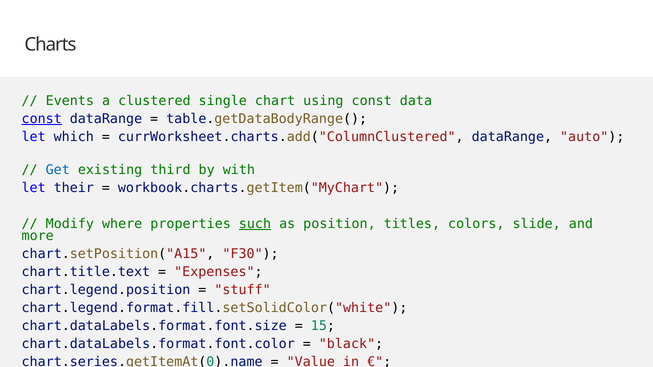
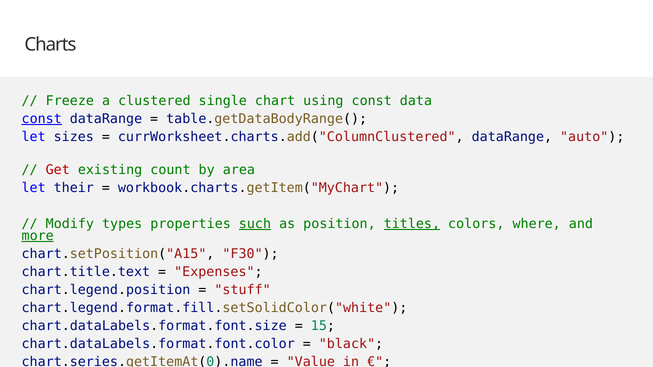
Events: Events -> Freeze (70, 101)
which: which -> sizes (74, 137)
Get colour: blue -> red (58, 170)
third: third -> count (170, 170)
with: with -> area (239, 170)
where: where -> types (122, 224)
titles underline: none -> present (412, 224)
slide: slide -> where (537, 224)
more underline: none -> present (38, 236)
